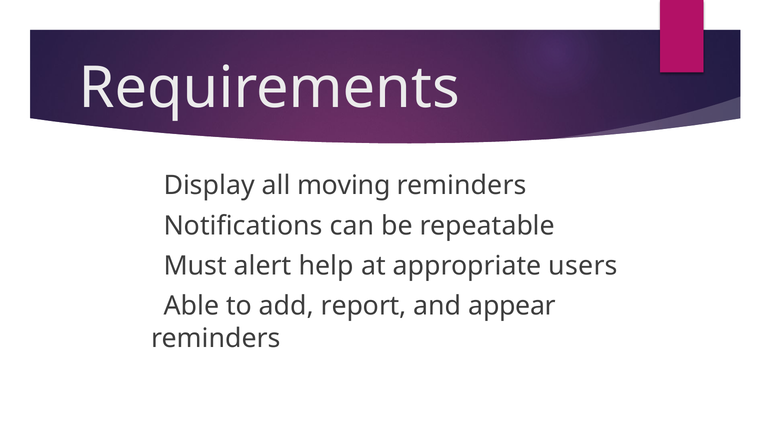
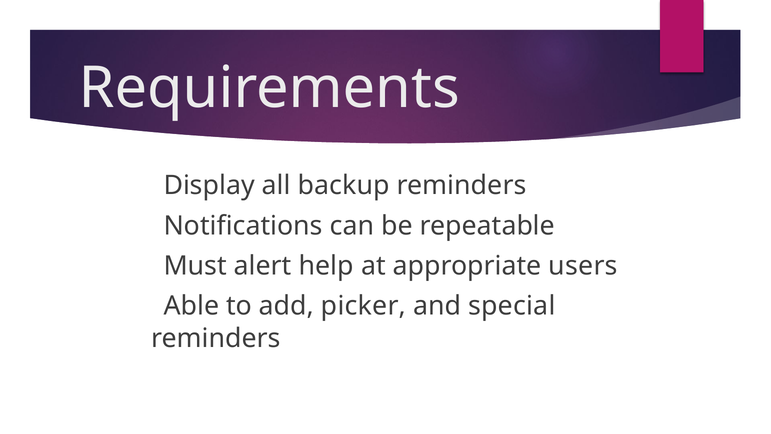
moving: moving -> backup (344, 185)
report: report -> picker (364, 306)
appear: appear -> special (512, 306)
